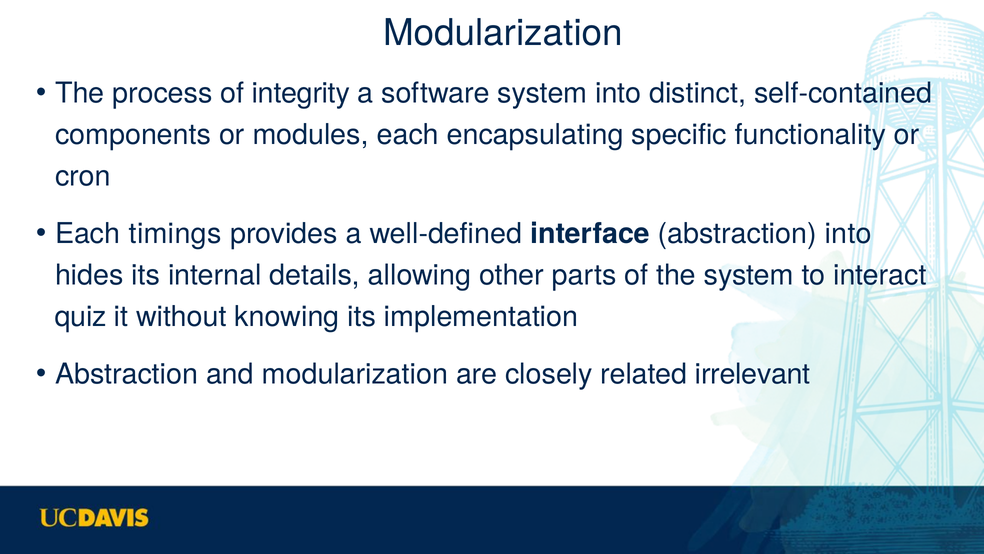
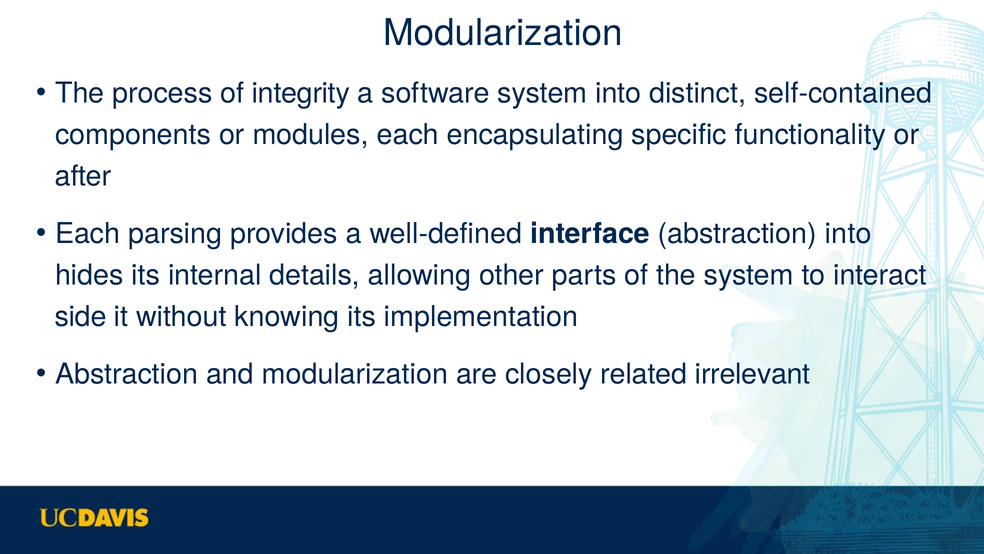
cron: cron -> after (83, 176)
timings: timings -> parsing (175, 234)
quiz: quiz -> side (81, 316)
